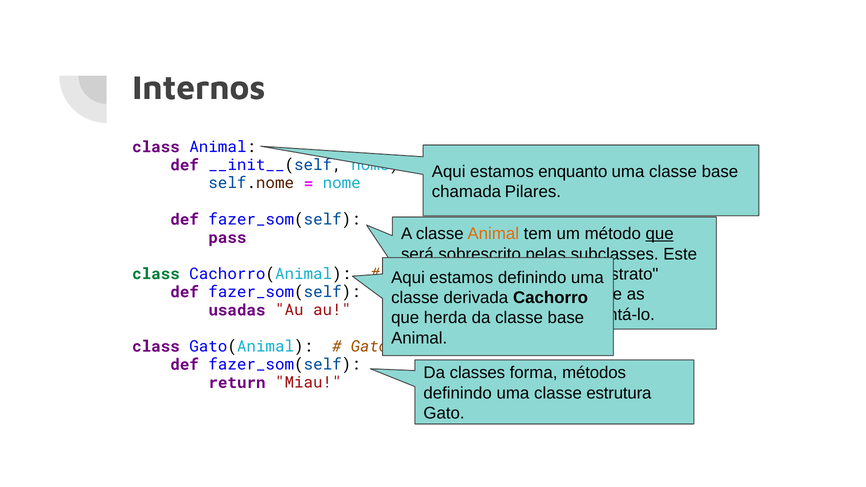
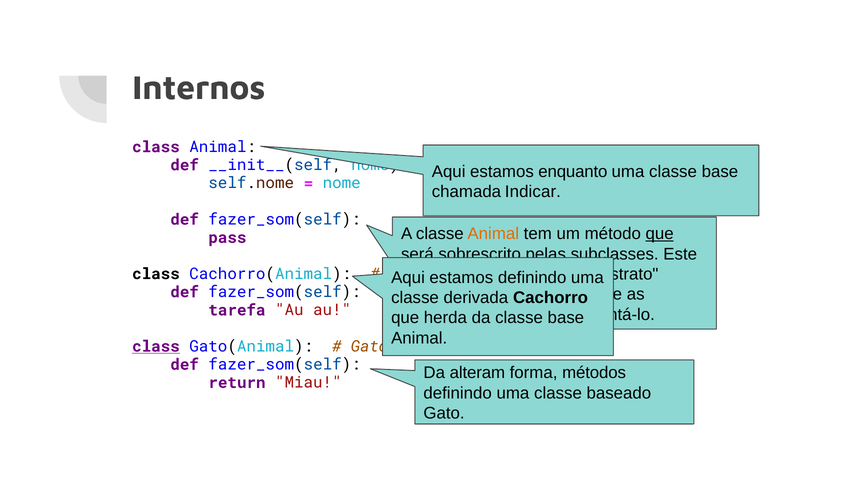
chamada Pilares: Pilares -> Indicar (533, 192)
class colour: green -> black (156, 274)
usadas: usadas -> tarefa (237, 310)
class underline: none -> present (156, 347)
classes: classes -> alteram (477, 373)
estrutura: estrutura -> baseado (619, 393)
